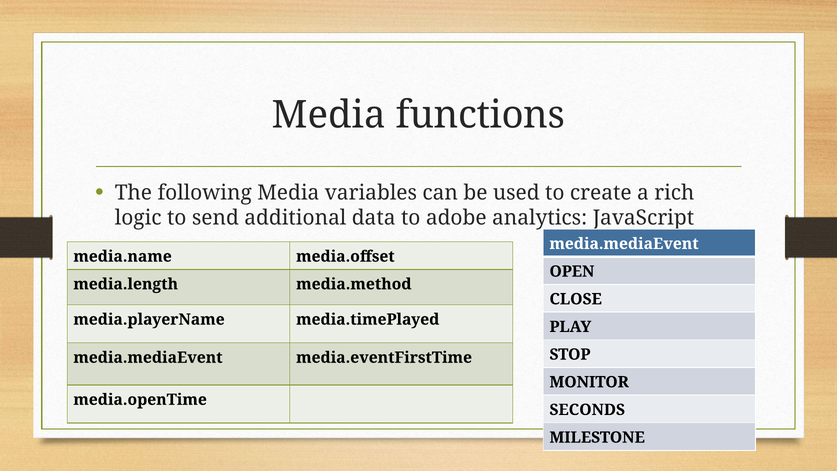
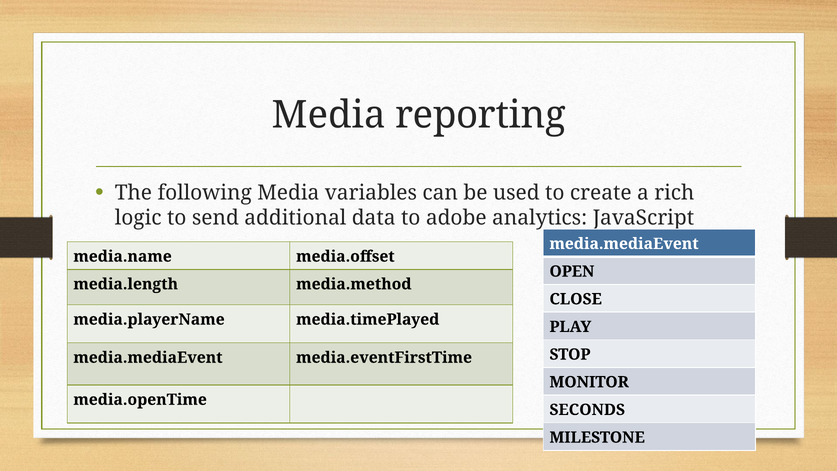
functions: functions -> reporting (480, 115)
